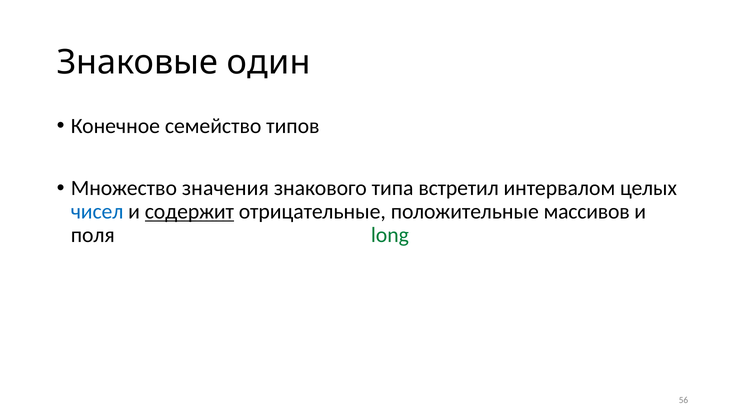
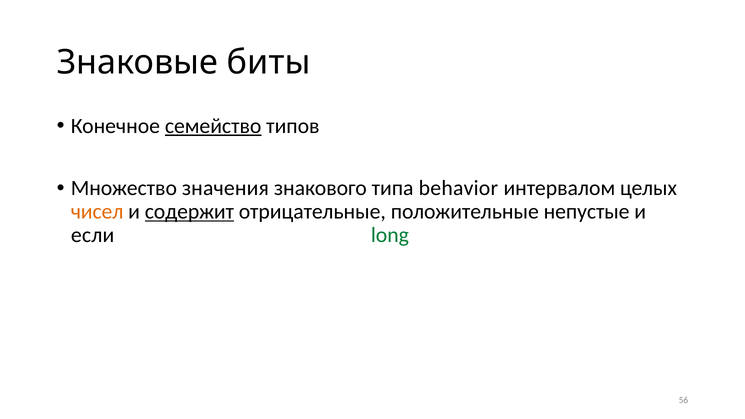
один: один -> биты (269, 63)
семейство underline: none -> present (213, 126)
встретил: встретил -> behavior (458, 188)
чисел colour: blue -> orange (97, 212)
массивов: массивов -> непустые (587, 212)
поля: поля -> если (93, 235)
